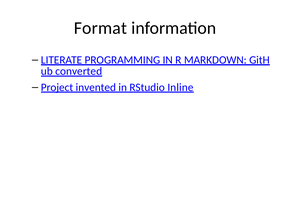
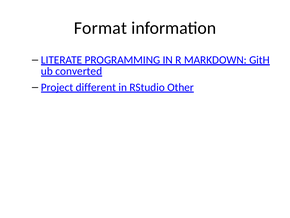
invented: invented -> different (96, 87)
Inline: Inline -> Other (181, 87)
